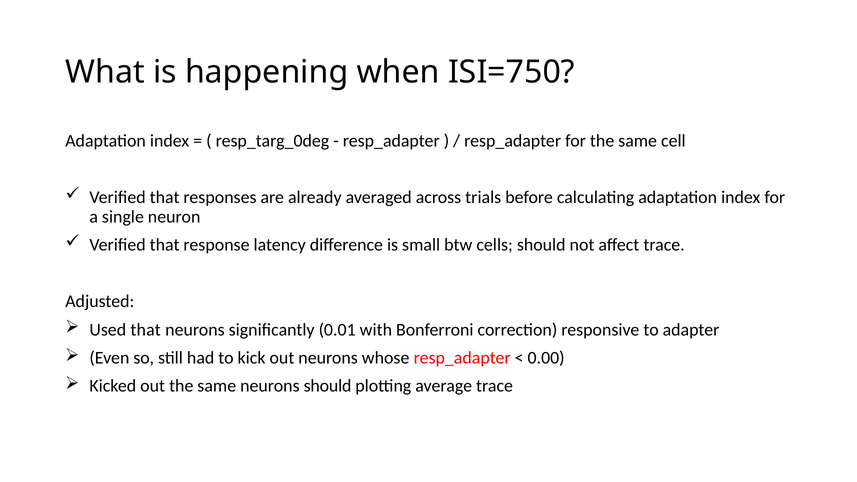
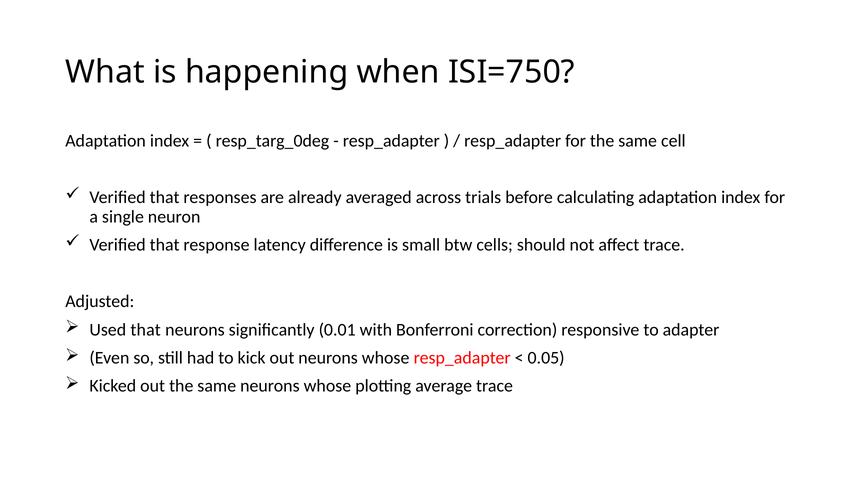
0.00: 0.00 -> 0.05 (546, 358)
same neurons should: should -> whose (327, 386)
